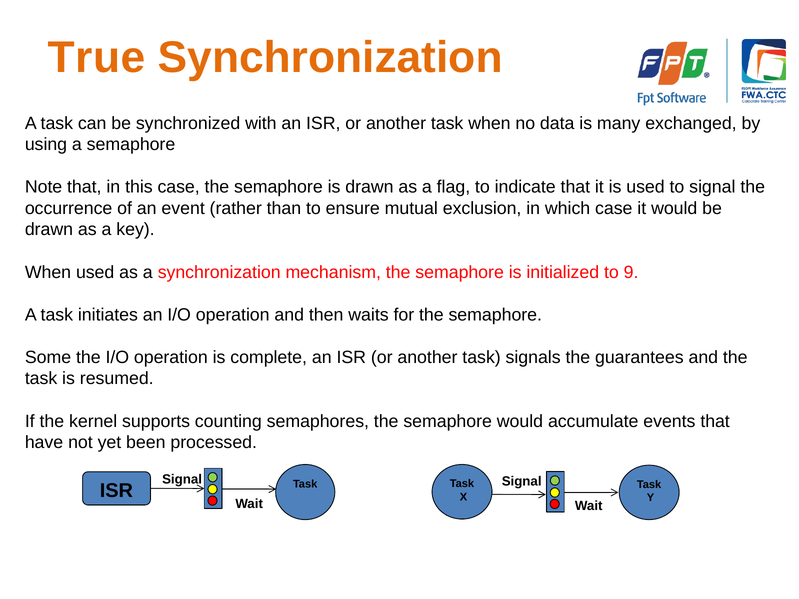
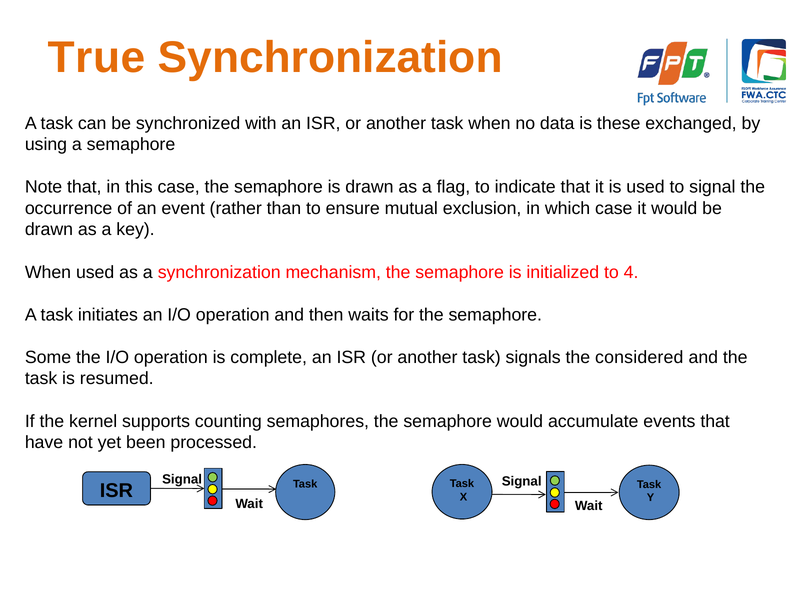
many: many -> these (619, 123)
9: 9 -> 4 (631, 272)
guarantees: guarantees -> considered (639, 358)
